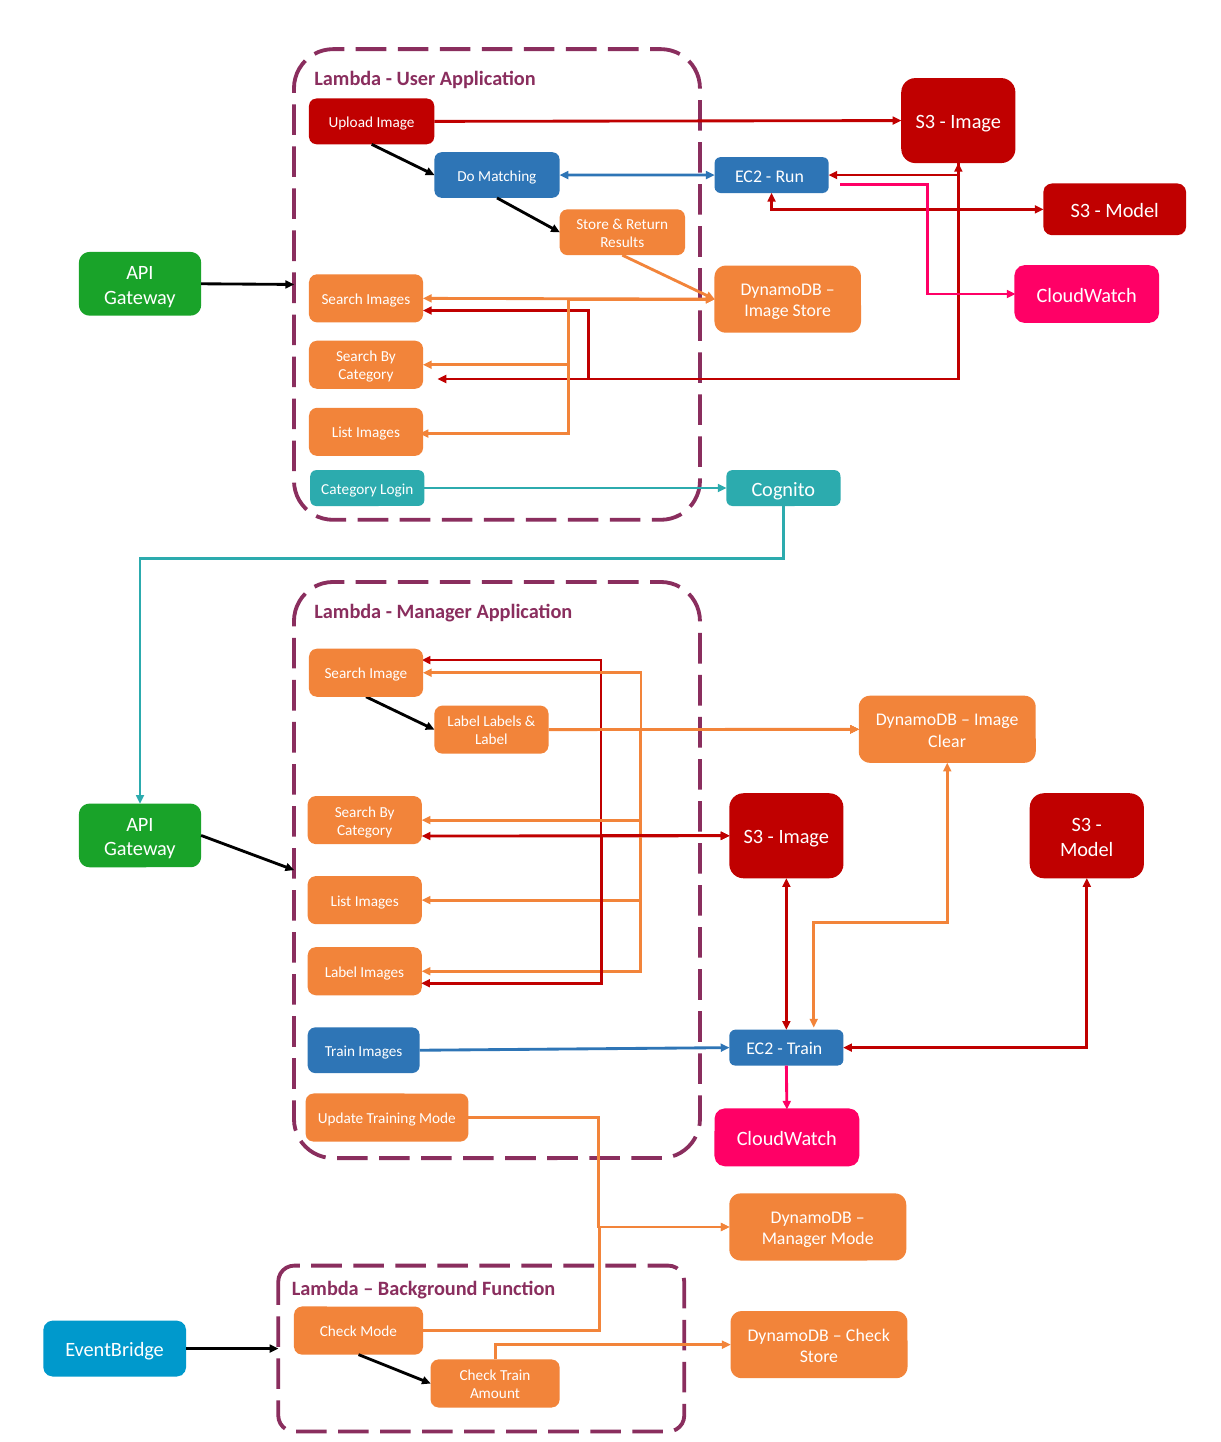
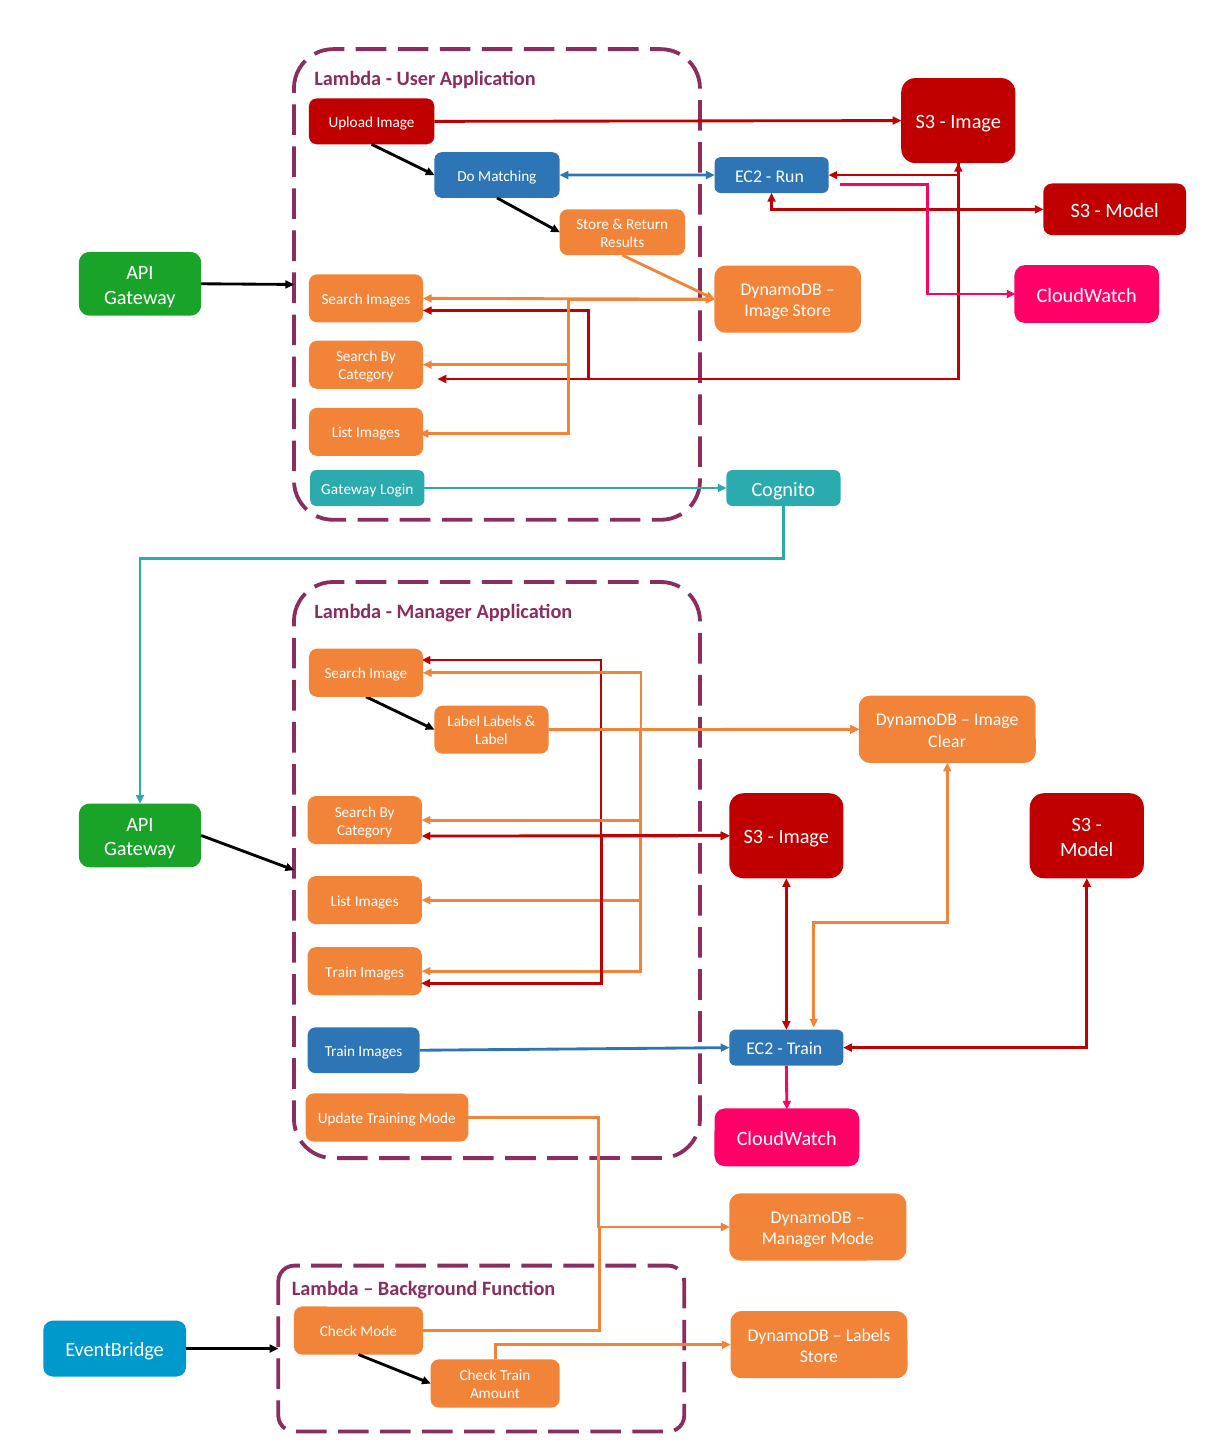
Category: Category -> Gateway (349, 489)
Label: Label -> Train (341, 972)
Check: Check -> Labels (868, 1335)
